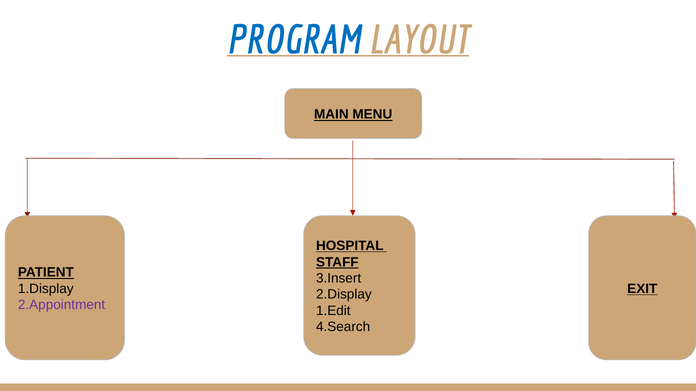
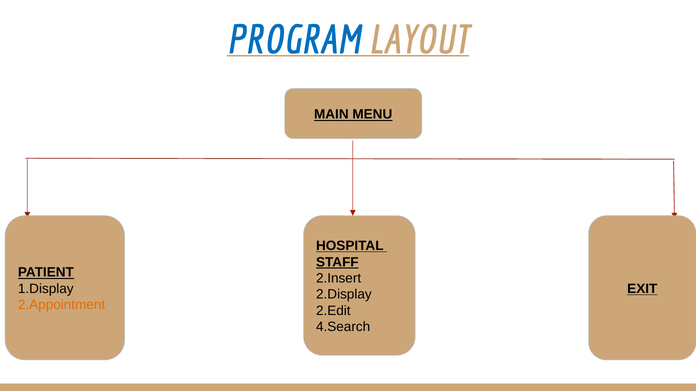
3.Insert: 3.Insert -> 2.Insert (339, 279)
2.Appointment colour: purple -> orange (62, 305)
1.Edit: 1.Edit -> 2.Edit (333, 311)
